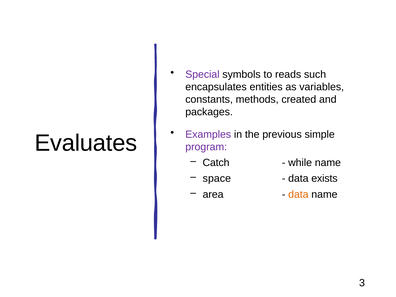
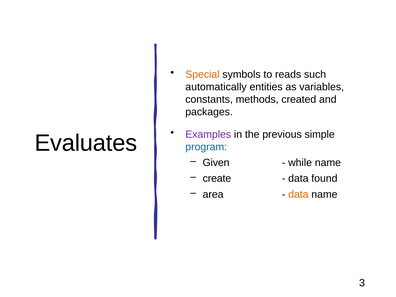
Special colour: purple -> orange (202, 74)
encapsulates: encapsulates -> automatically (216, 87)
program colour: purple -> blue (206, 147)
Catch: Catch -> Given (216, 163)
space: space -> create (217, 178)
exists: exists -> found (324, 178)
